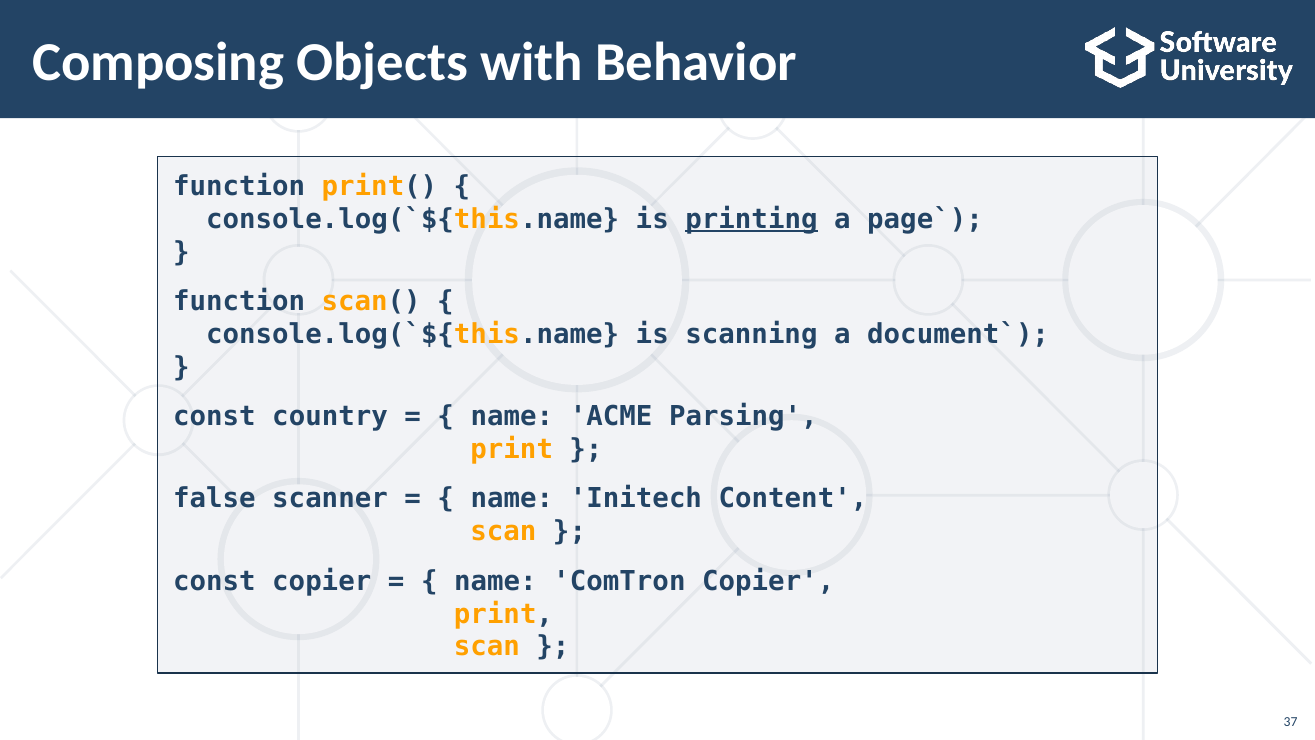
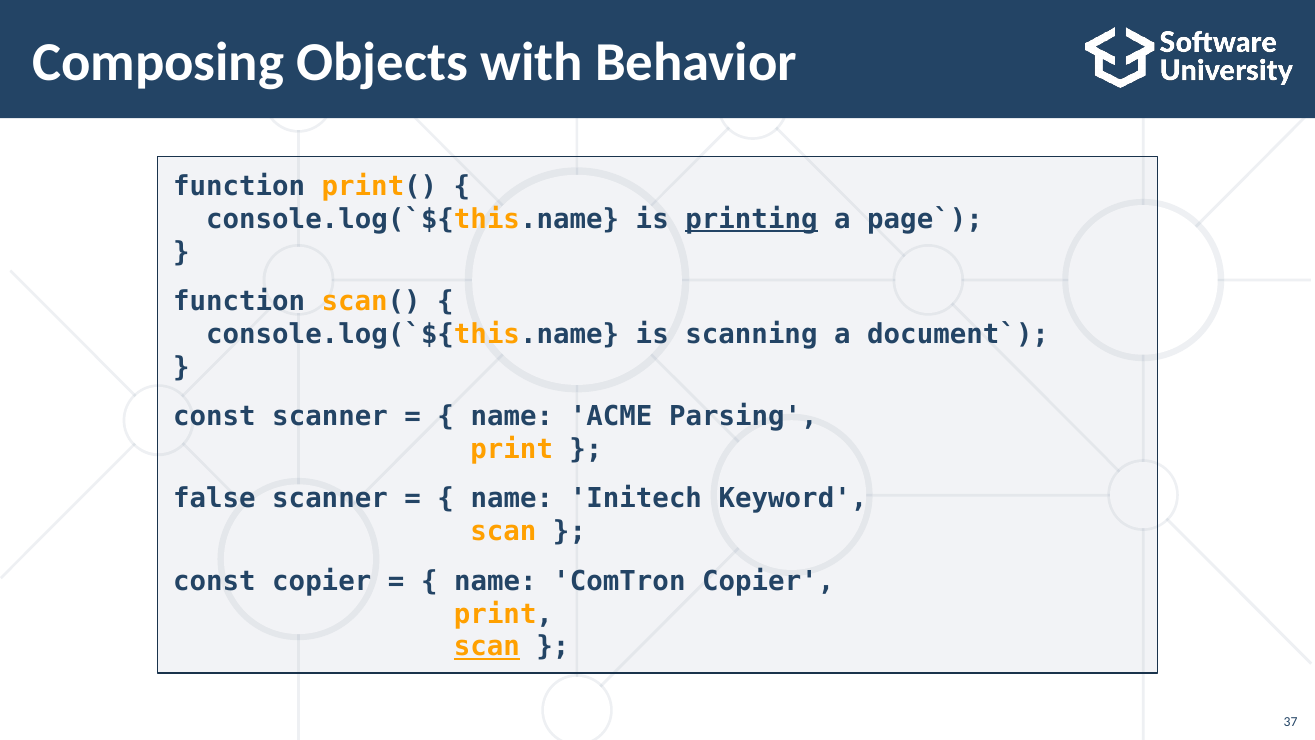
const country: country -> scanner (330, 416)
Content: Content -> Keyword (793, 499)
scan underline: none -> present (487, 647)
